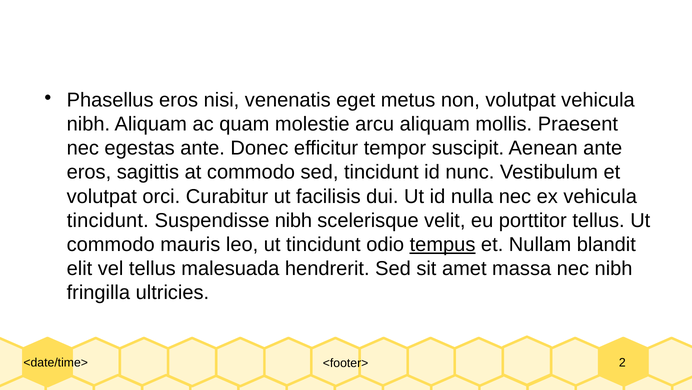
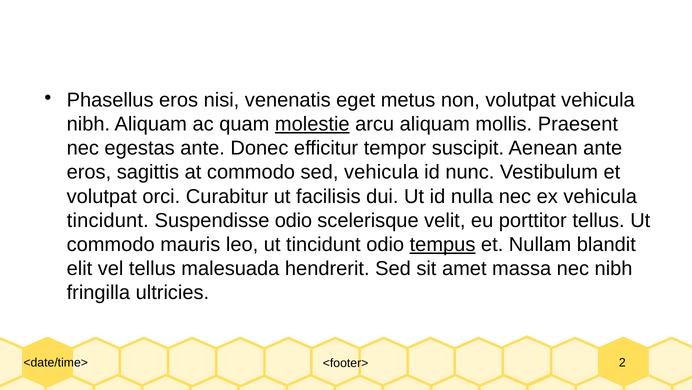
molestie underline: none -> present (312, 124)
sed tincidunt: tincidunt -> vehicula (381, 172)
Suspendisse nibh: nibh -> odio (293, 220)
